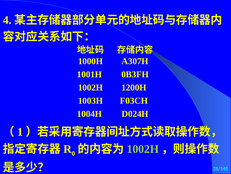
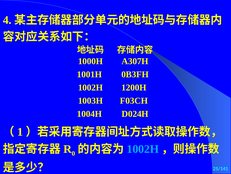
1002H colour: light green -> light blue (143, 148)
